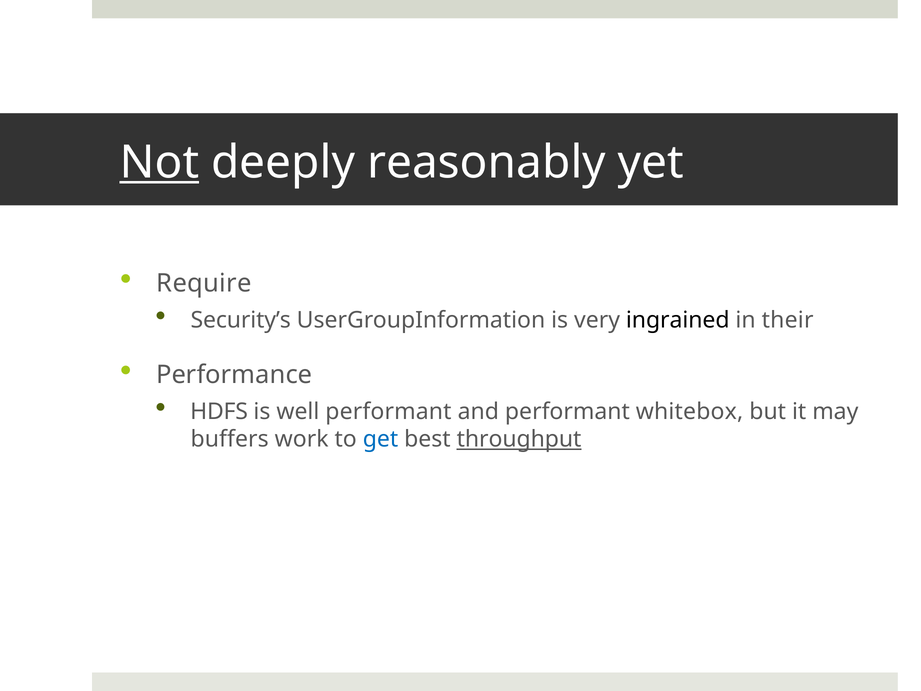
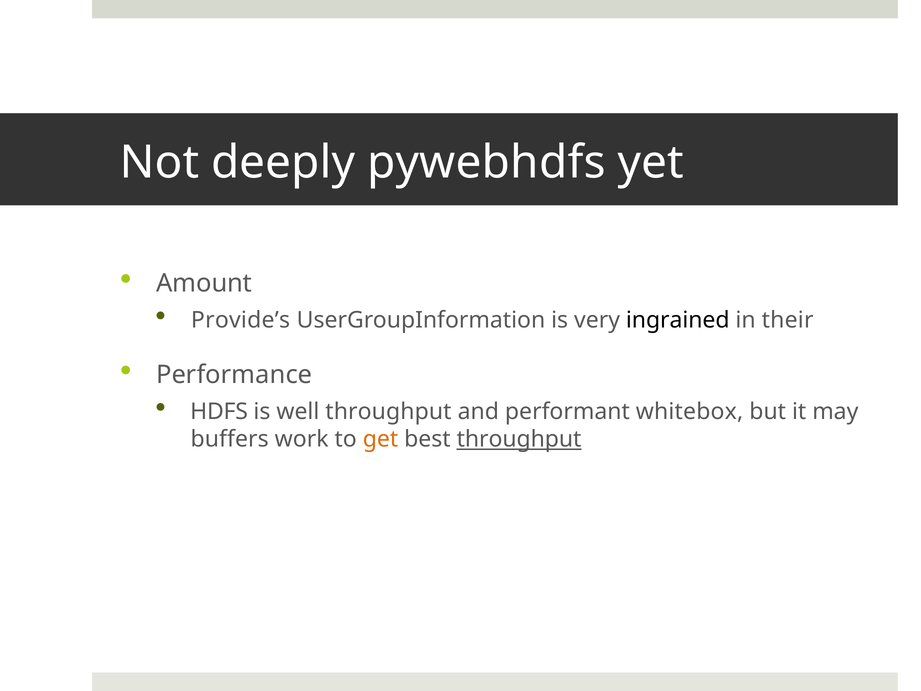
Not underline: present -> none (159, 162)
reasonably: reasonably -> pywebhdfs (486, 162)
Require: Require -> Amount (204, 283)
Security’s: Security’s -> Provide’s (241, 320)
well performant: performant -> throughput (388, 411)
get colour: blue -> orange (380, 439)
